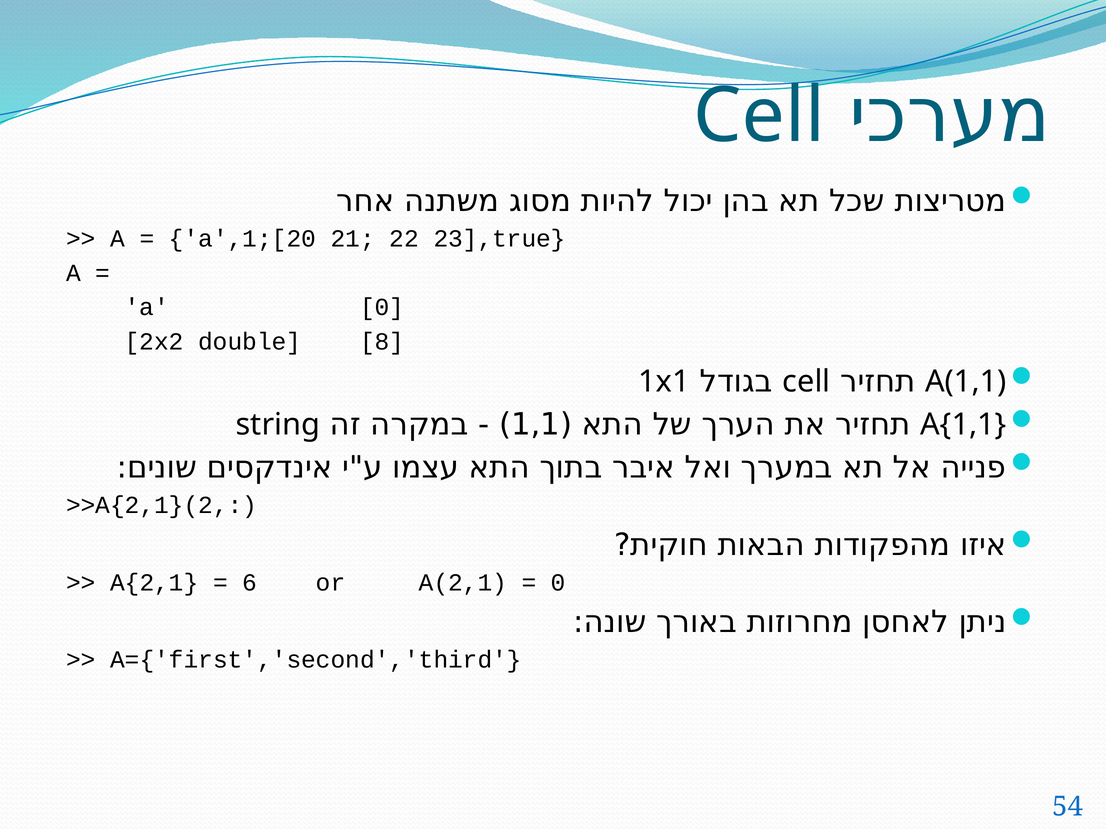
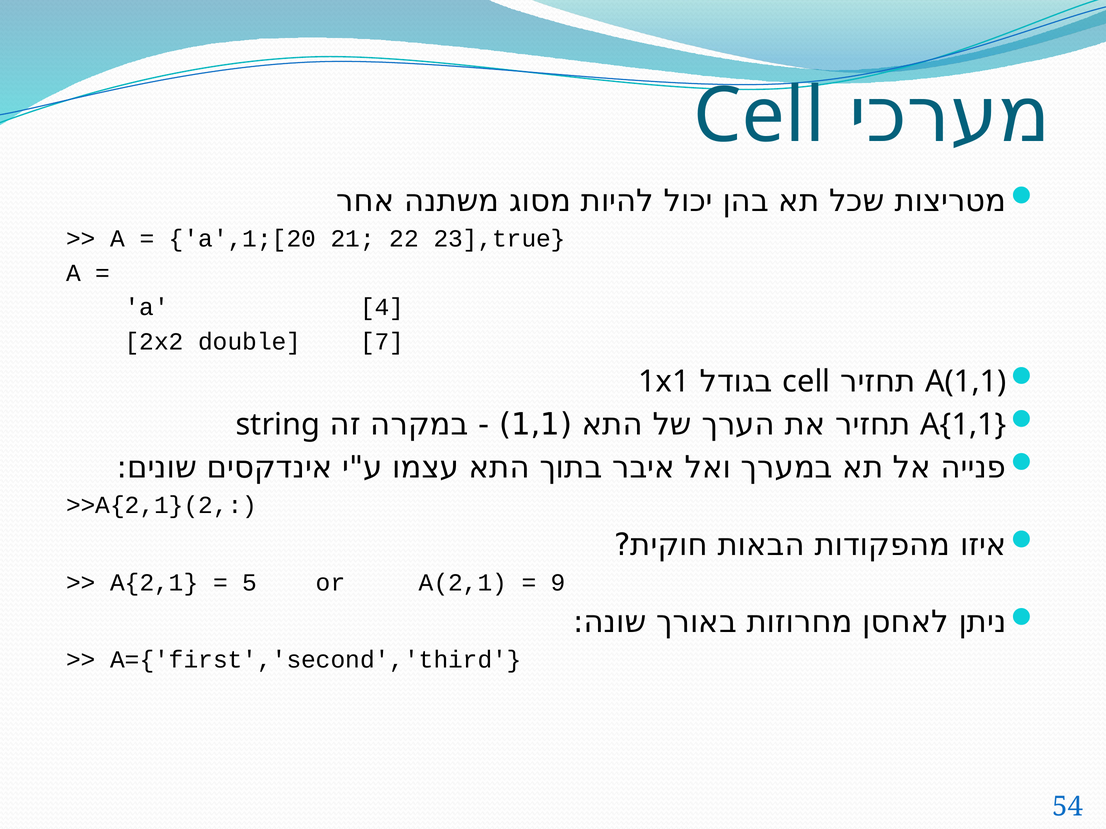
a 0: 0 -> 4 (382, 308)
8: 8 -> 7 (382, 342)
6: 6 -> 5 (250, 583)
0: 0 -> 9 (558, 583)
